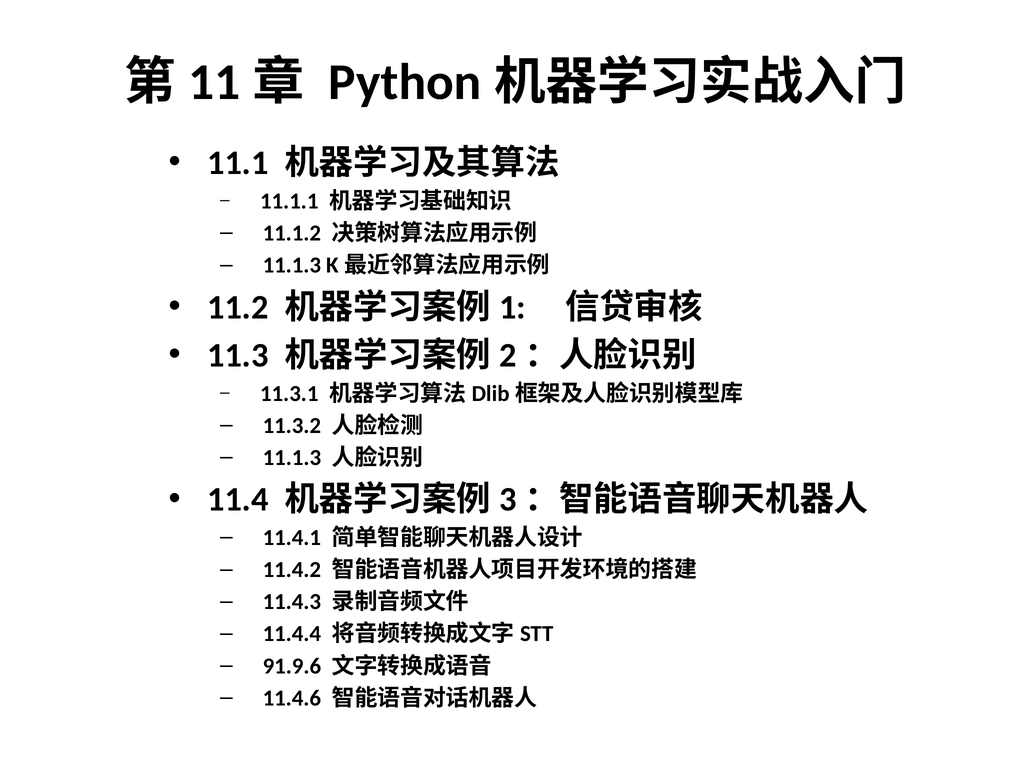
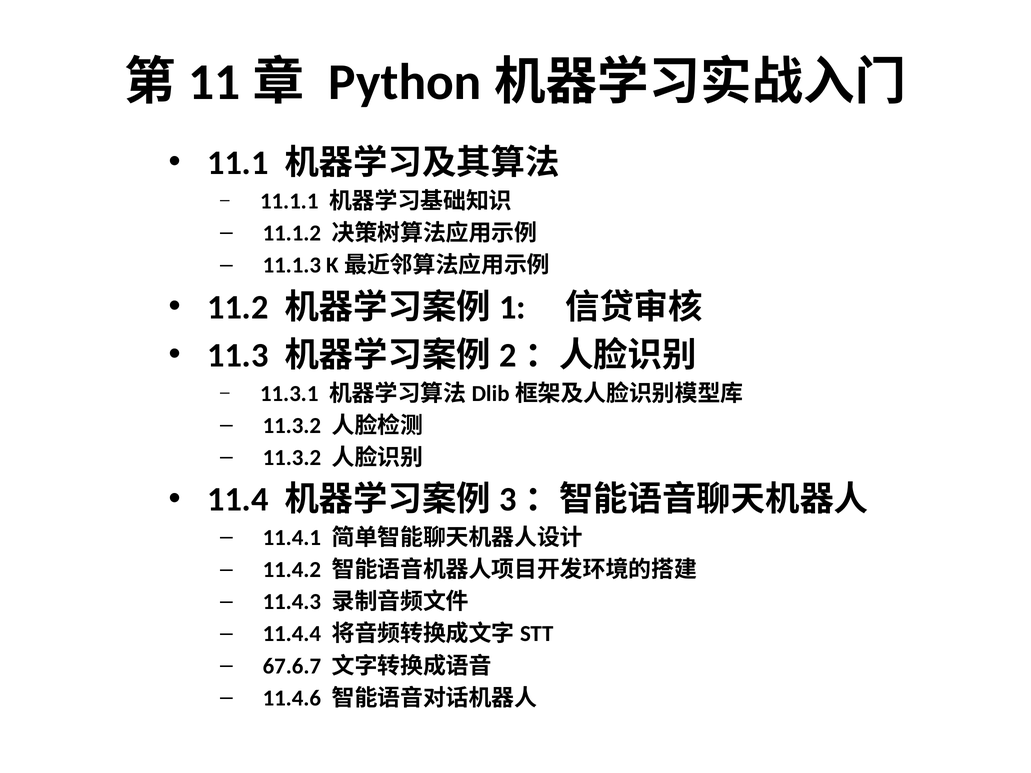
11.1.3: 11.1.3 -> 11.3.2 (292, 458)
91.9.6: 91.9.6 -> 67.6.7 (292, 666)
